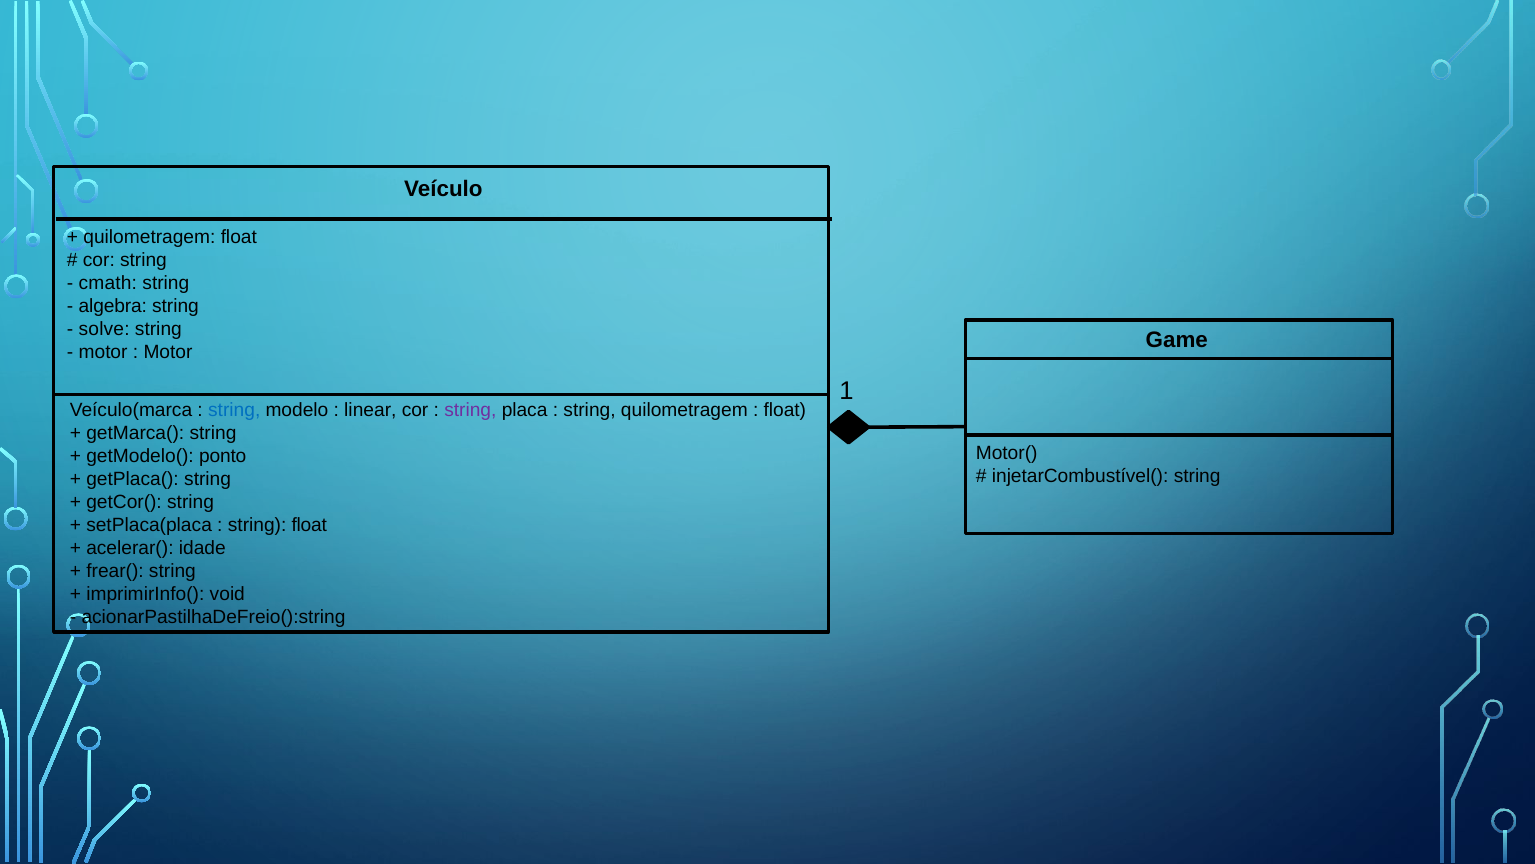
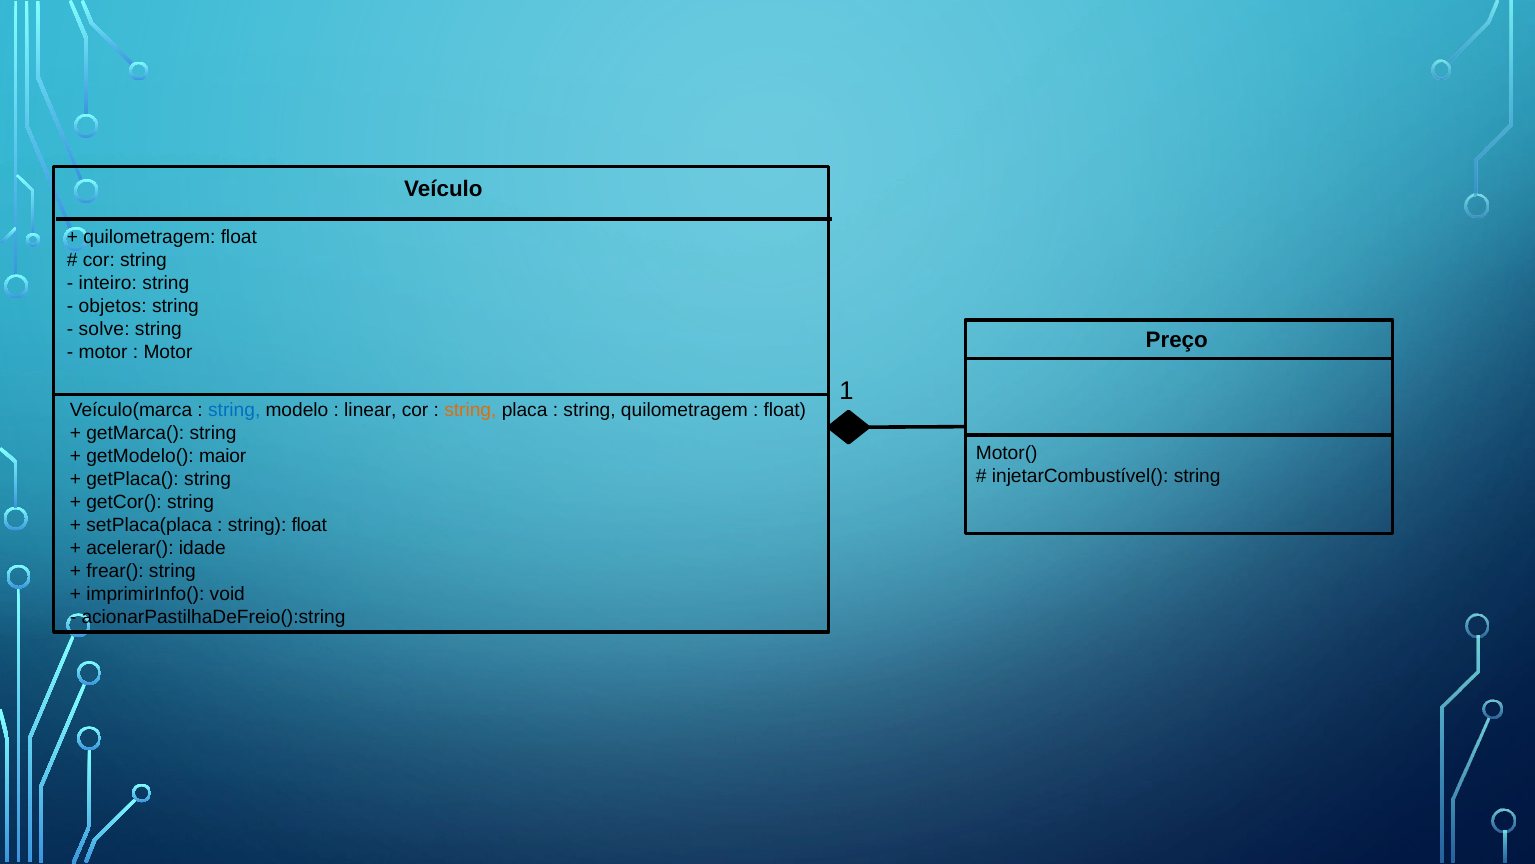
cmath: cmath -> inteiro (108, 283)
algebra: algebra -> objetos (113, 306)
Game: Game -> Preço (1177, 339)
string colour: purple -> orange (470, 409)
ponto: ponto -> maior (223, 455)
